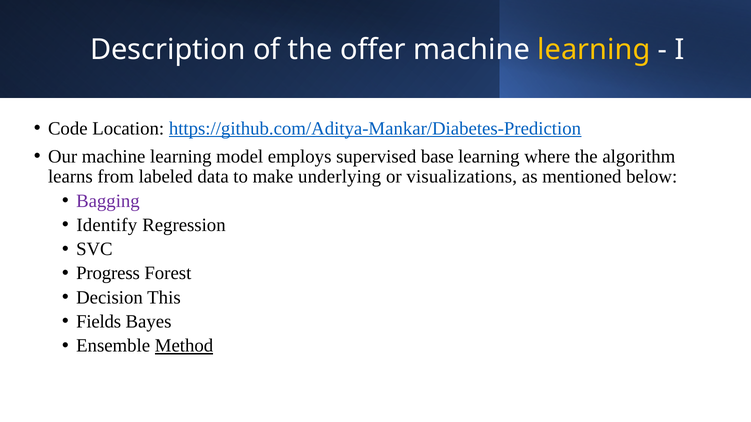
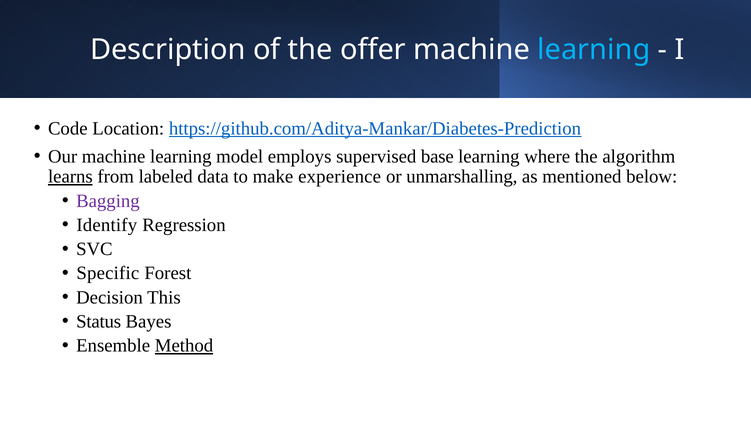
learning colour: yellow -> light blue (594, 50)
learns underline: none -> present (70, 177)
underlying: underlying -> experience (340, 177)
visualizations: visualizations -> unmarshalling (462, 177)
Progress: Progress -> Specific (108, 274)
Fields: Fields -> Status (99, 322)
